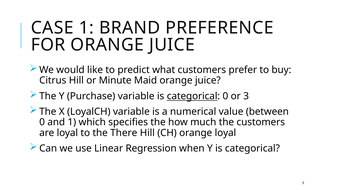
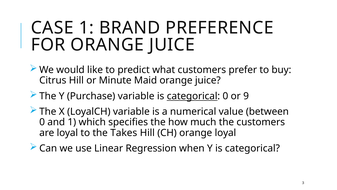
or 3: 3 -> 9 (246, 96)
There: There -> Takes (124, 133)
